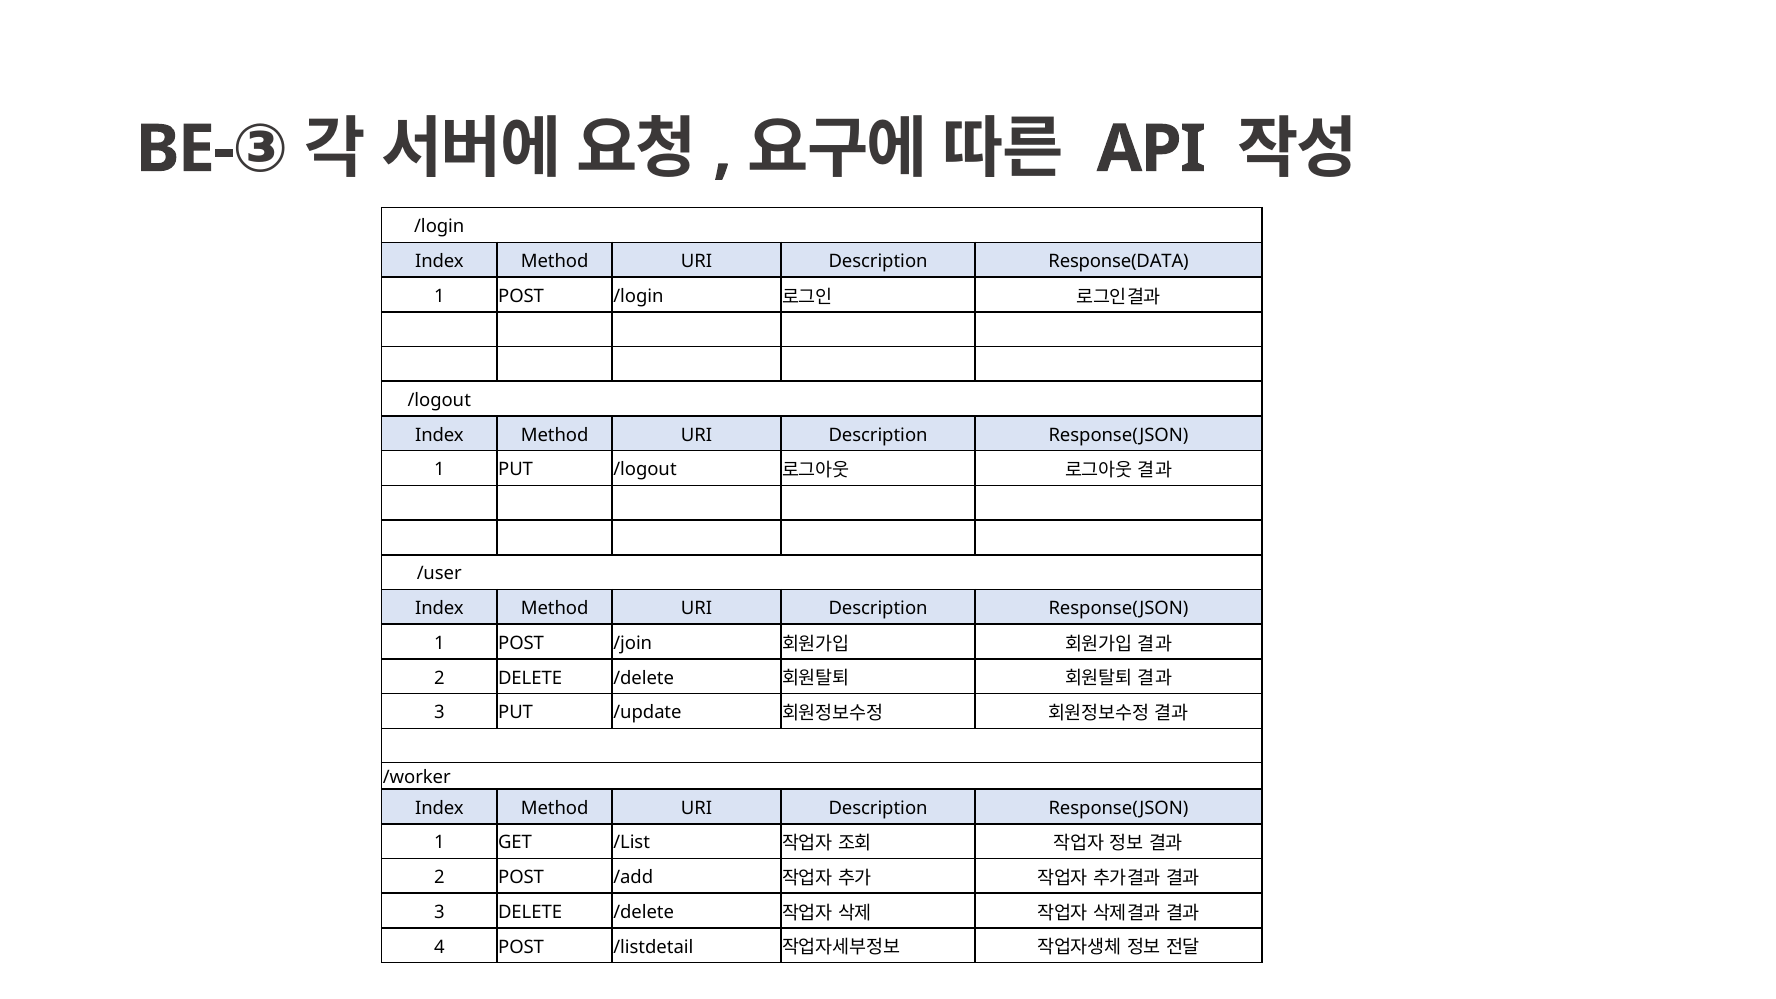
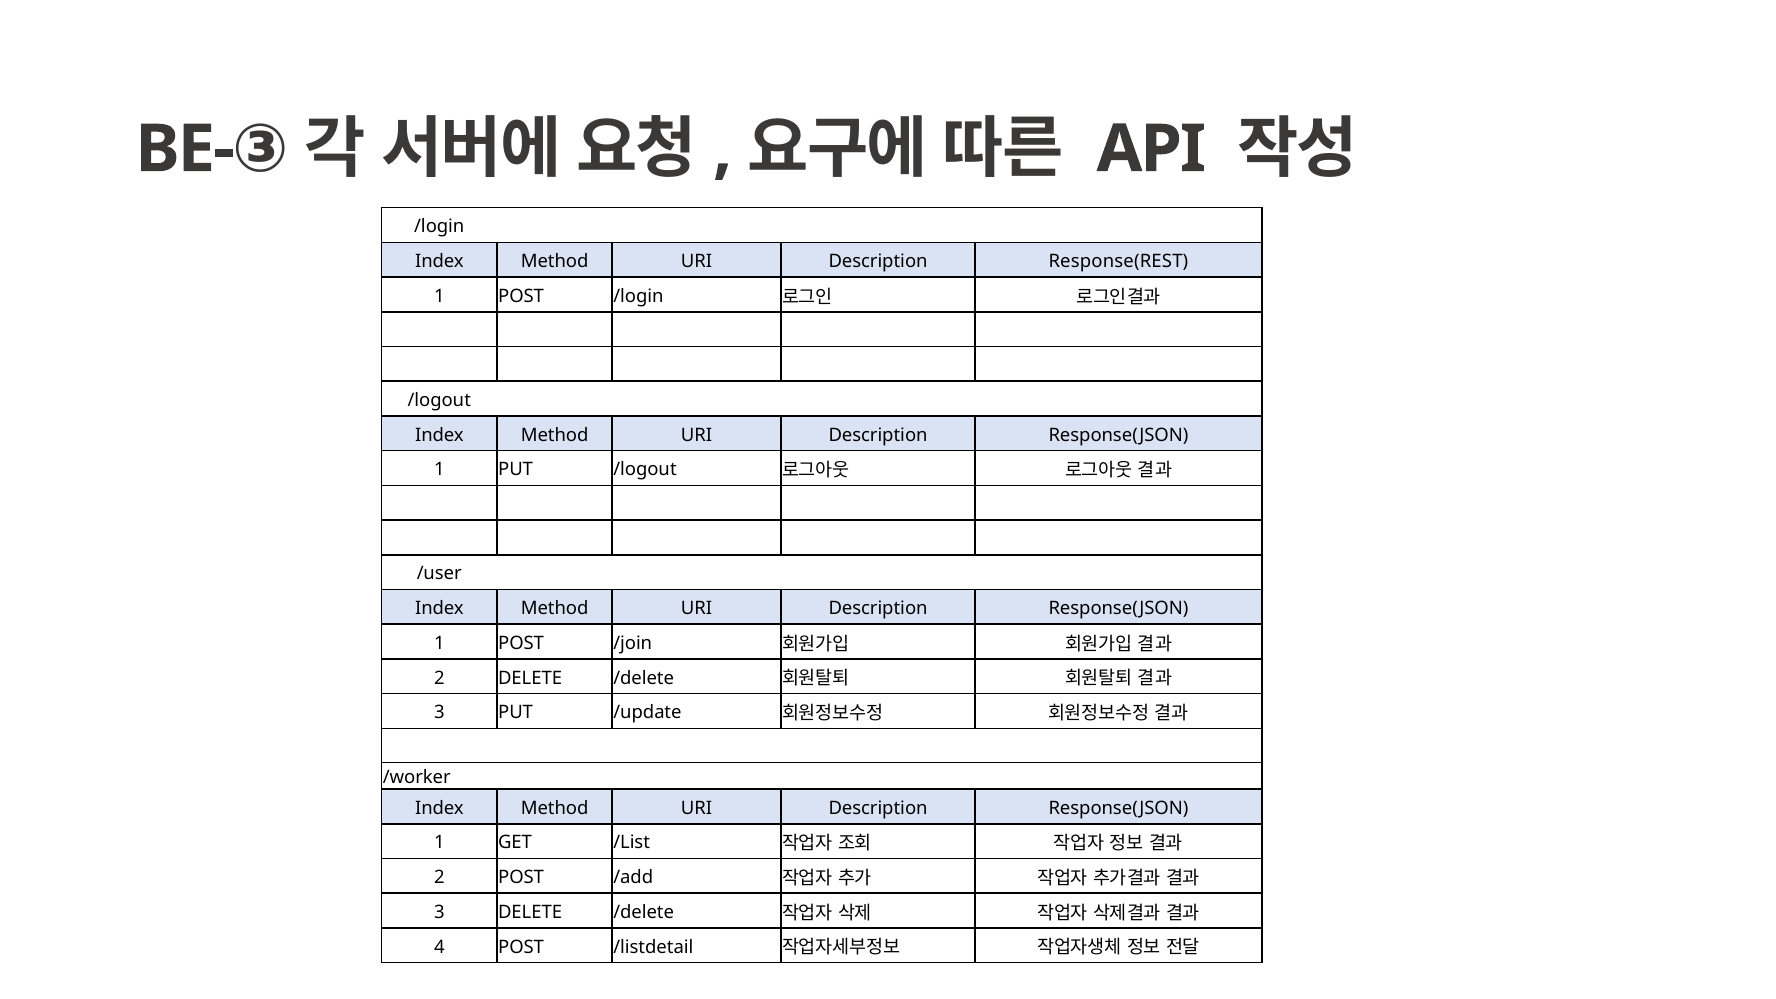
Response(DATA: Response(DATA -> Response(REST (1118, 261)
